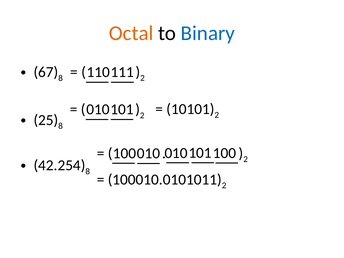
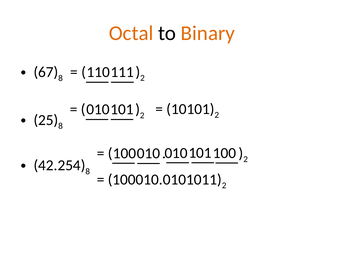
Binary colour: blue -> orange (208, 33)
